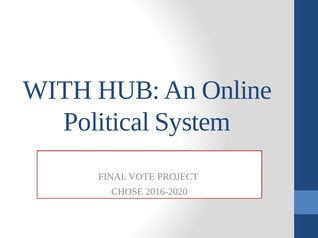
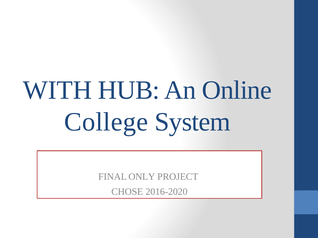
Political: Political -> College (106, 122)
VOTE: VOTE -> ONLY (142, 177)
